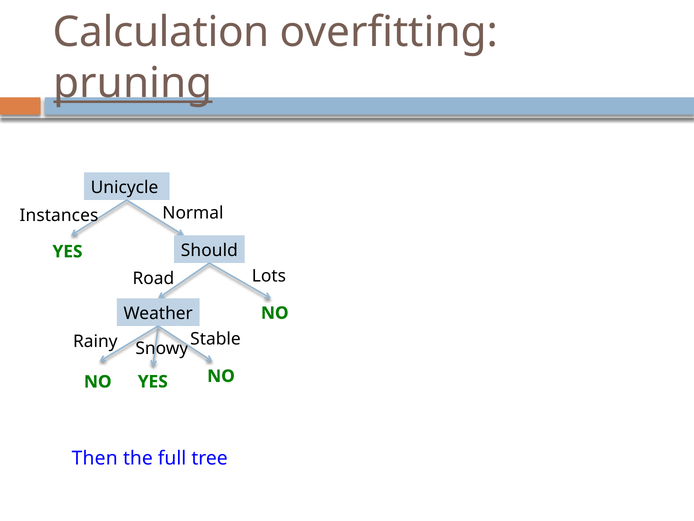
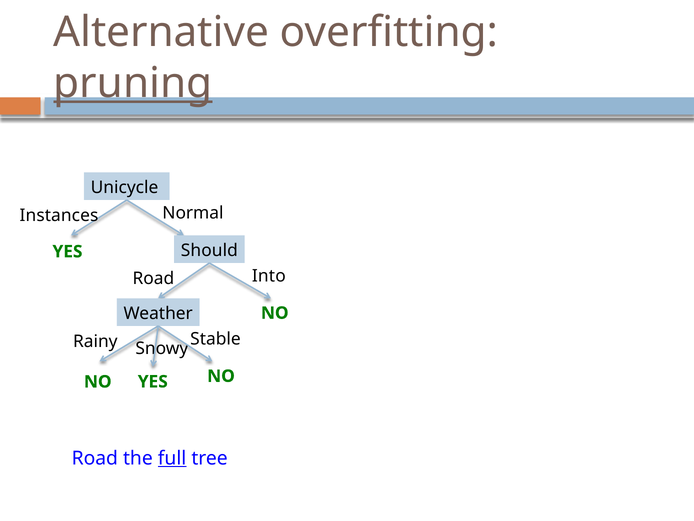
Calculation: Calculation -> Alternative (161, 32)
Lots: Lots -> Into (269, 276)
Then: Then -> Road (95, 458)
full underline: none -> present (172, 458)
